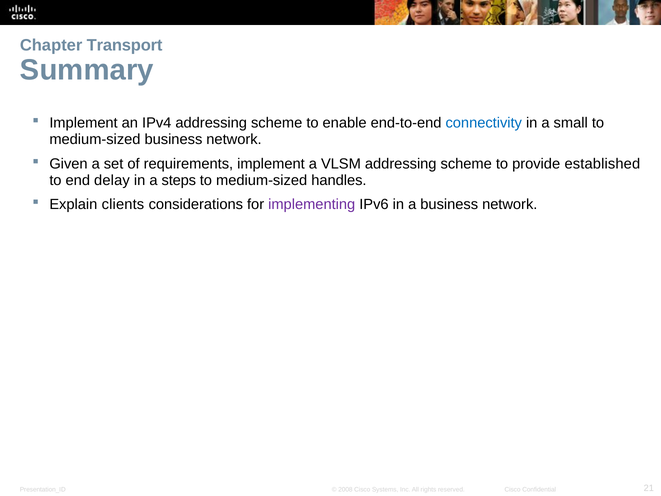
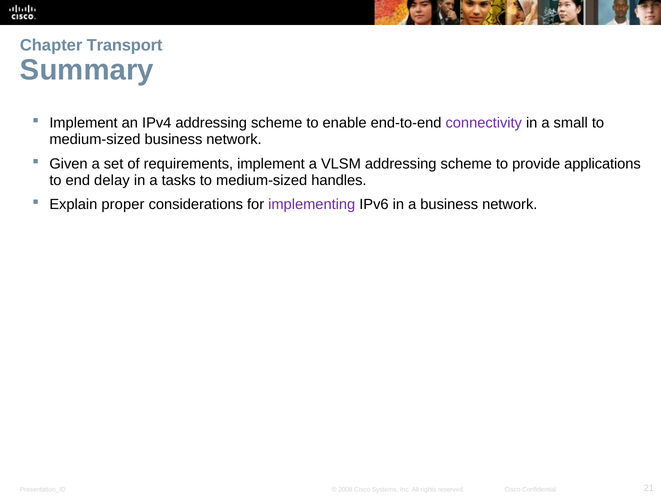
connectivity colour: blue -> purple (484, 123)
established: established -> applications (602, 164)
steps: steps -> tasks (179, 180)
clients: clients -> proper (123, 204)
